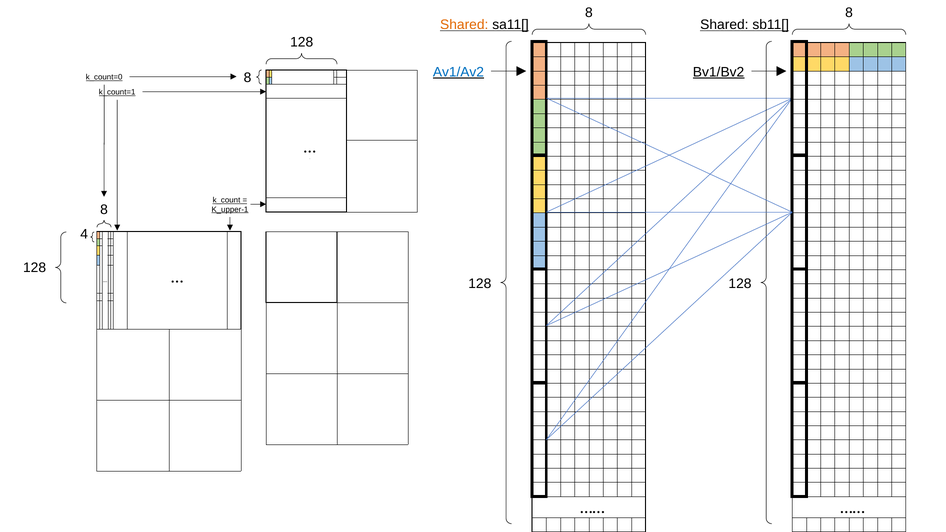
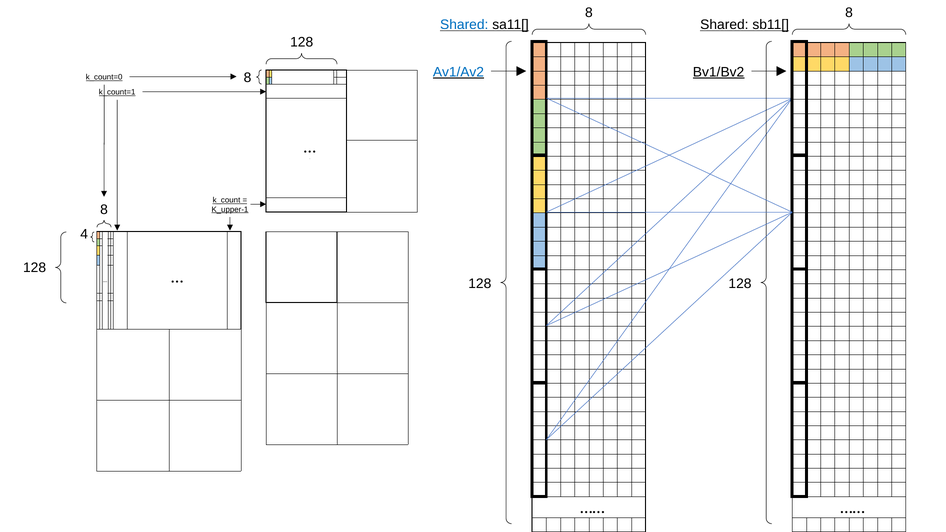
Shared colour: orange -> blue (464, 25)
